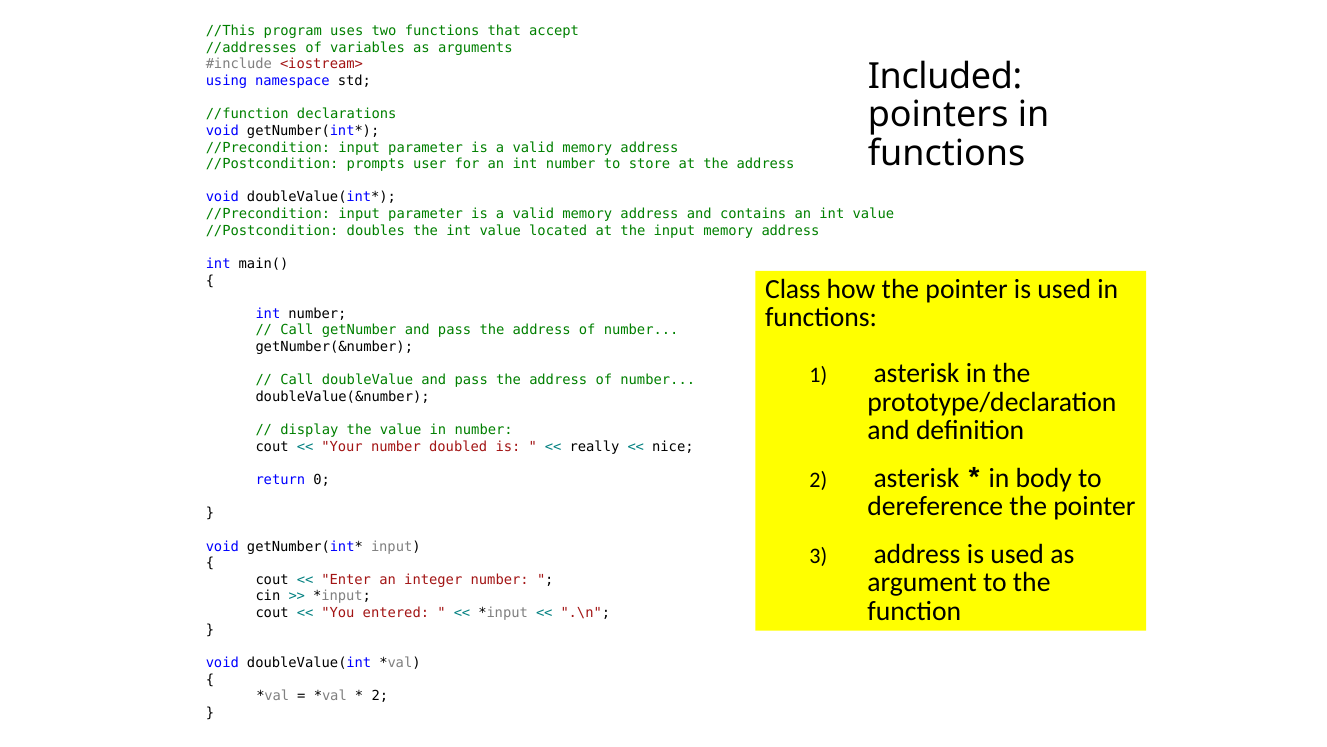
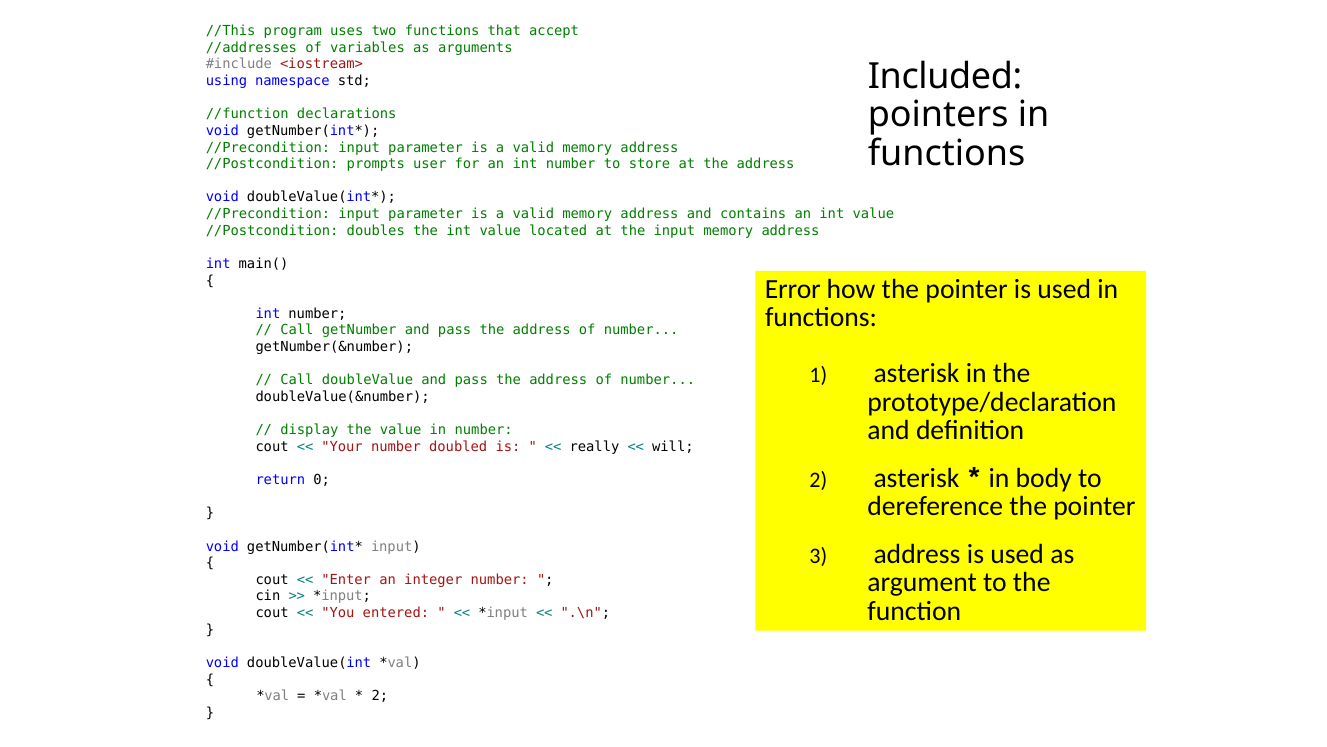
Class: Class -> Error (793, 289)
nice: nice -> will (673, 446)
